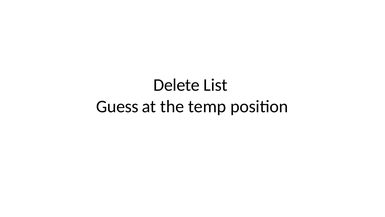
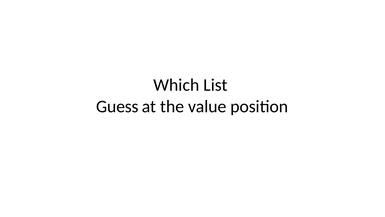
Delete: Delete -> Which (176, 85)
temp: temp -> value (207, 106)
